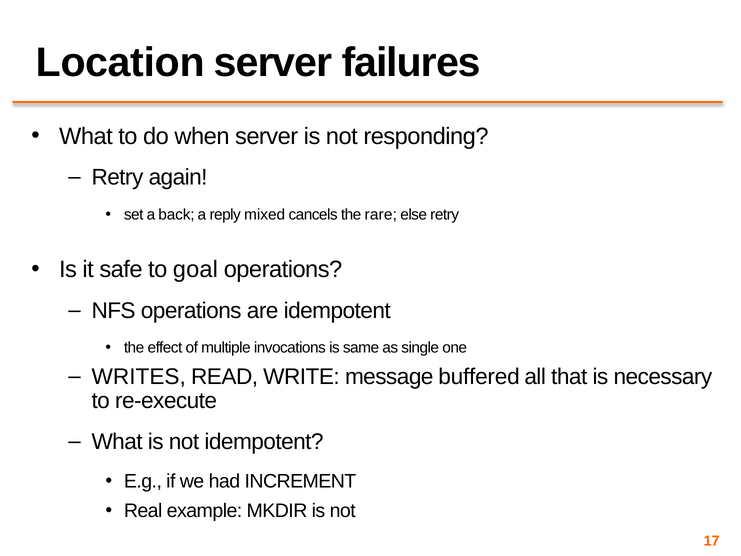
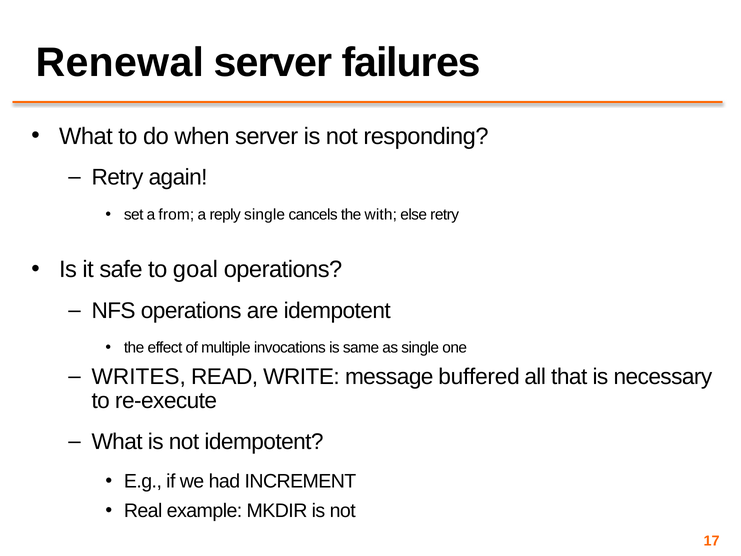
Location: Location -> Renewal (120, 63)
back: back -> from (176, 214)
reply mixed: mixed -> single (265, 214)
rare: rare -> with (381, 214)
